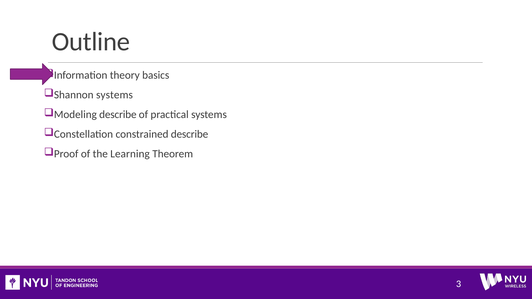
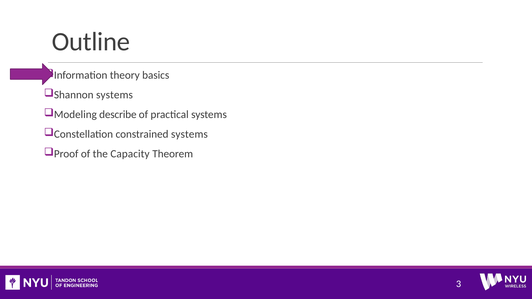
constrained describe: describe -> systems (189, 134)
Learning: Learning -> Capacity (130, 154)
